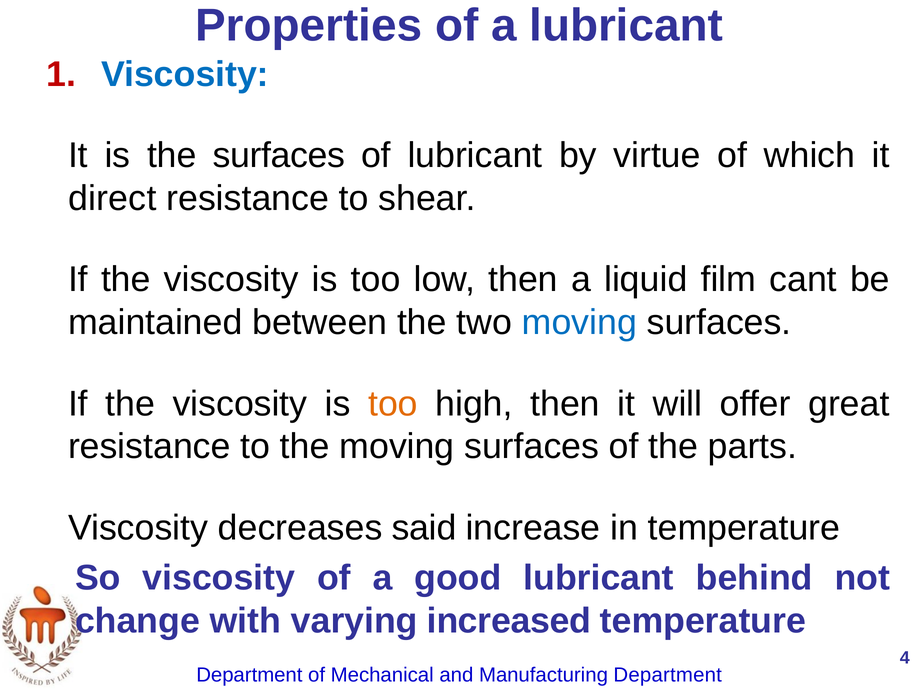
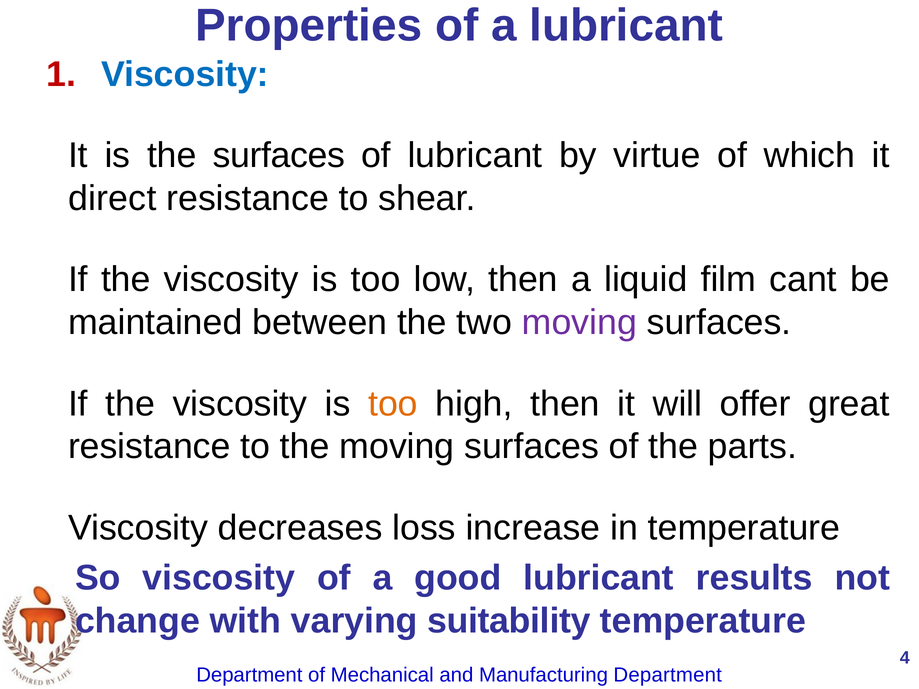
moving colour: blue -> purple (579, 323)
said: said -> loss (424, 528)
behind: behind -> results (754, 578)
increased: increased -> suitability (509, 621)
